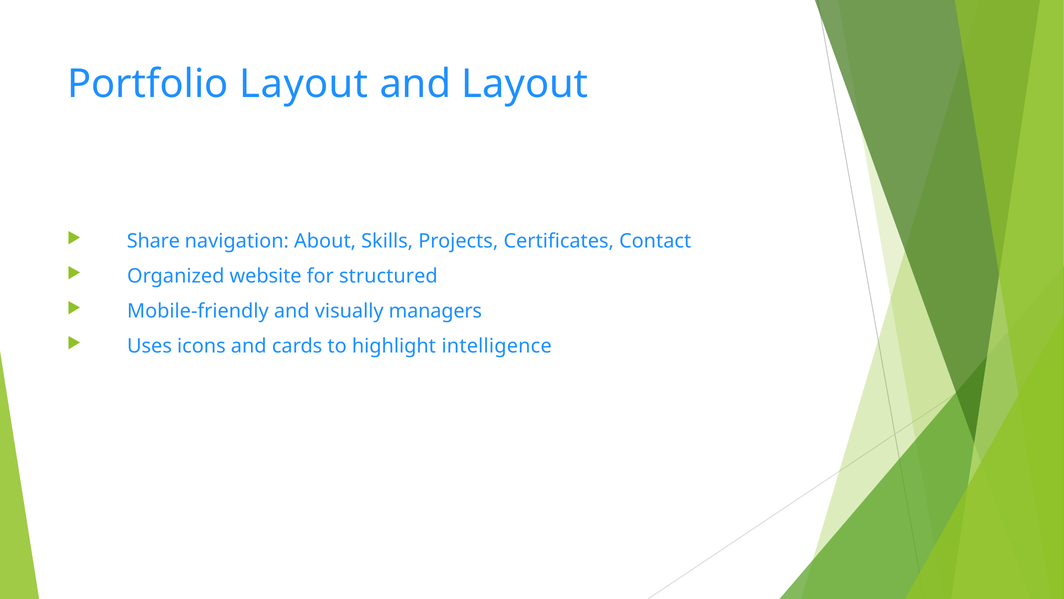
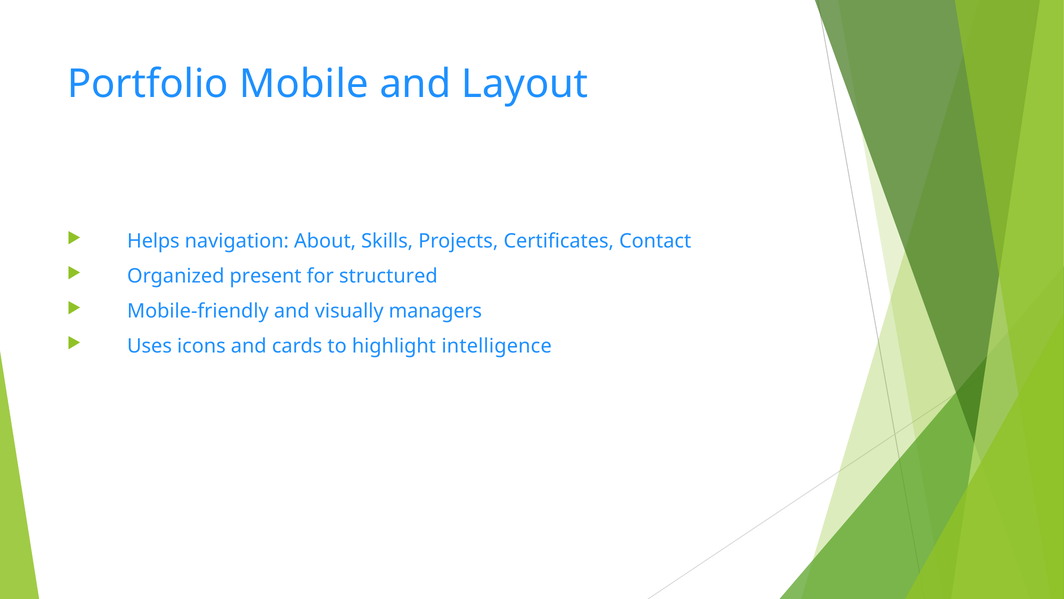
Portfolio Layout: Layout -> Mobile (304, 84)
Share: Share -> Helps (153, 241)
website: website -> present (266, 276)
